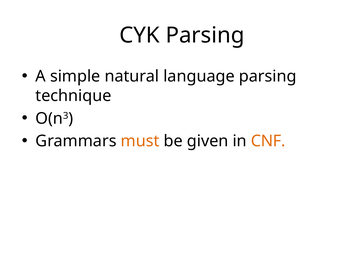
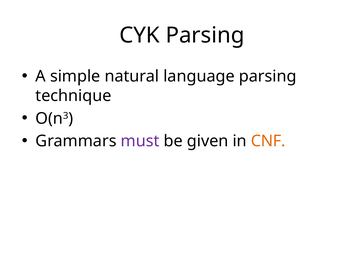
must colour: orange -> purple (140, 141)
